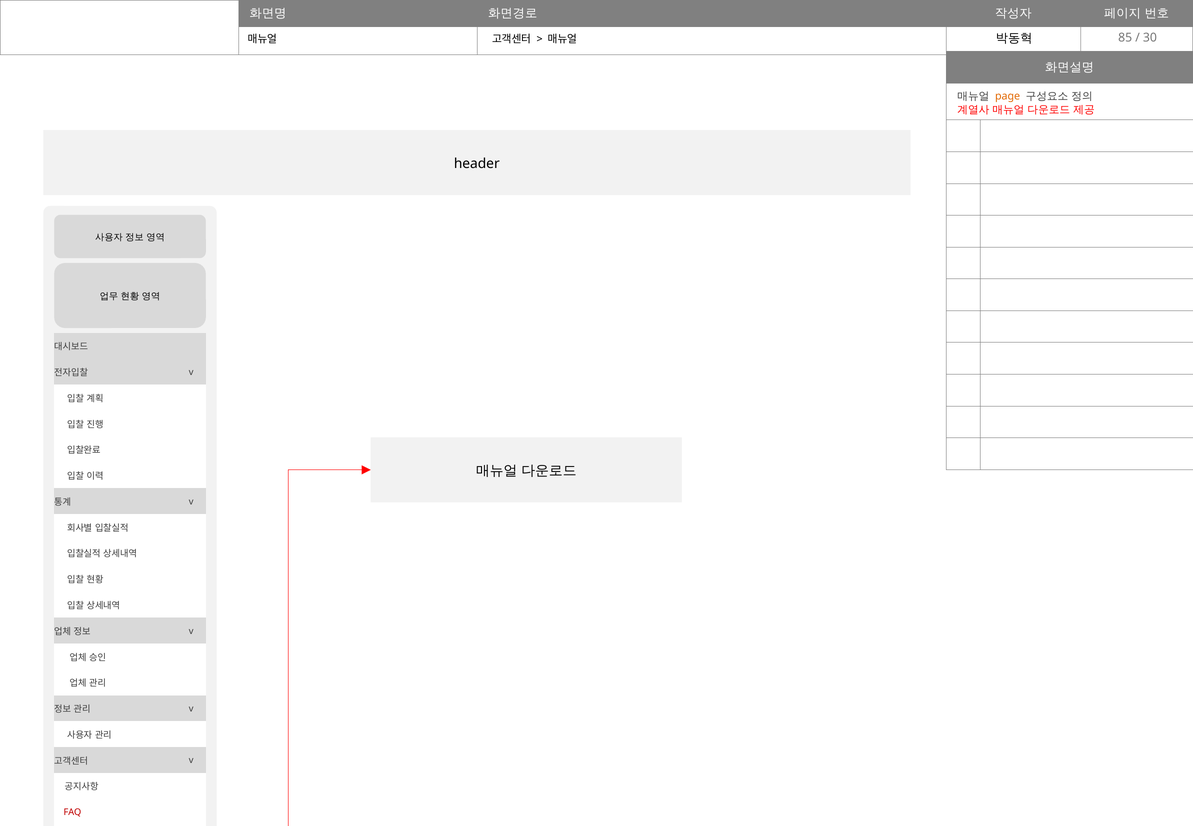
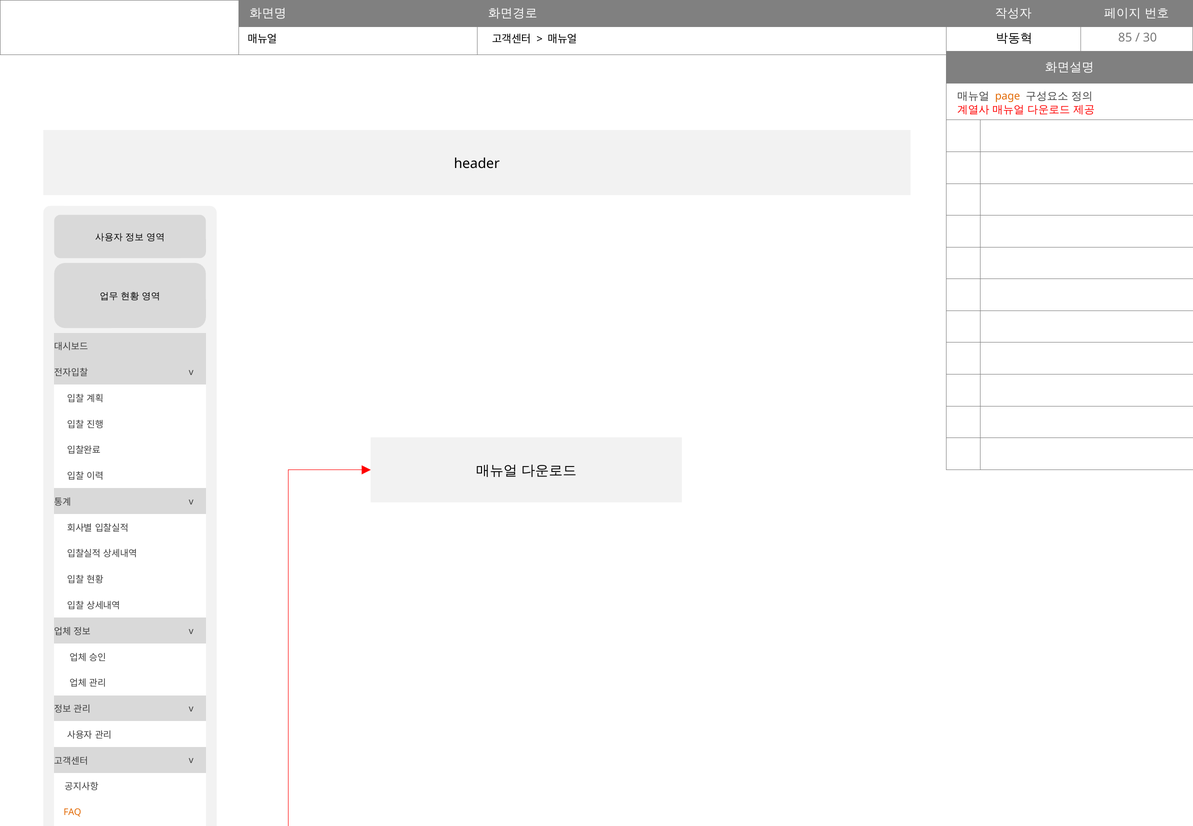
FAQ colour: red -> orange (72, 812)
